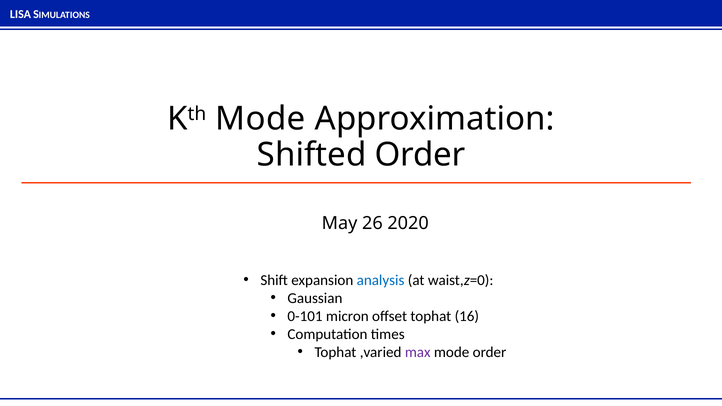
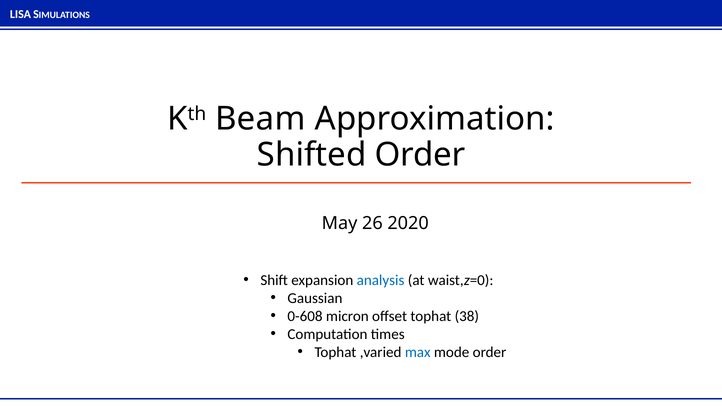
Kth Mode: Mode -> Beam (260, 119)
0-101: 0-101 -> 0-608 (305, 316)
16: 16 -> 38 (467, 316)
max colour: purple -> blue (418, 352)
